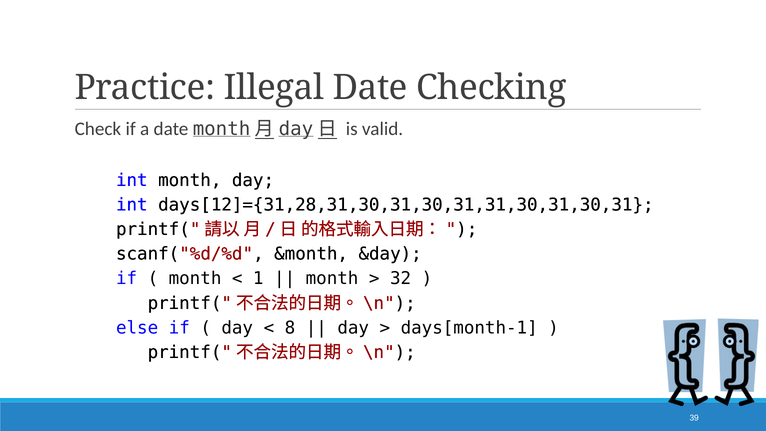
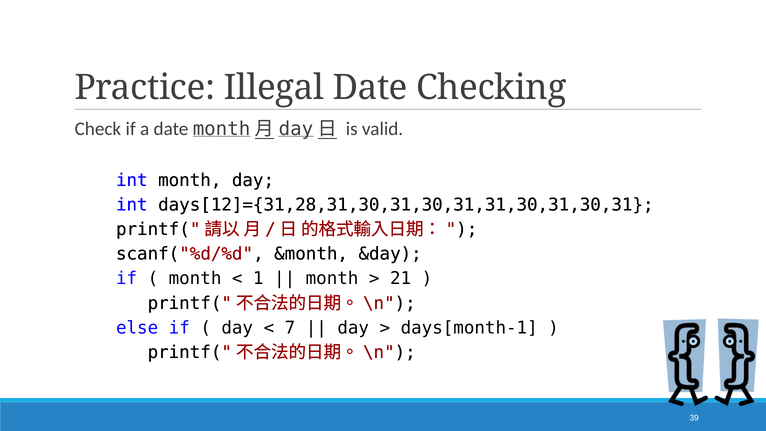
32: 32 -> 21 (401, 279)
8: 8 -> 7 (290, 328)
